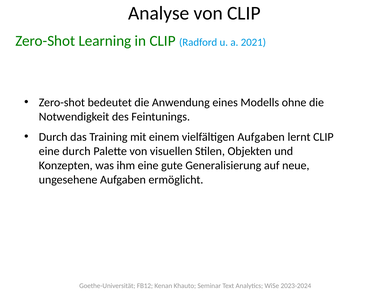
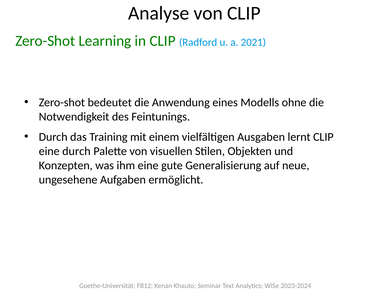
vielfältigen Aufgaben: Aufgaben -> Ausgaben (261, 137)
